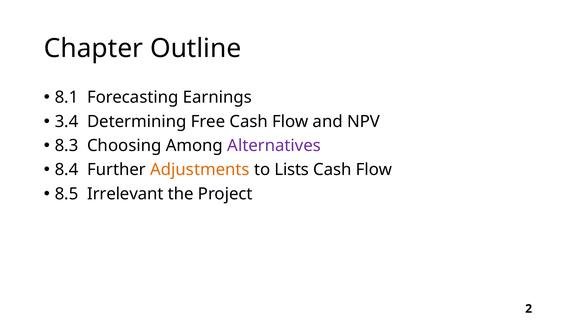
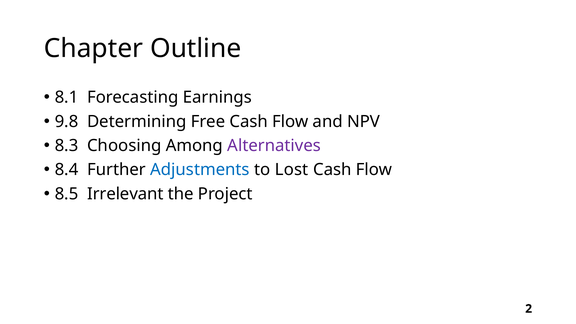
3.4: 3.4 -> 9.8 (67, 121)
Adjustments colour: orange -> blue (200, 170)
Lists: Lists -> Lost (292, 170)
